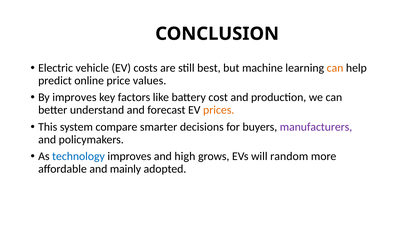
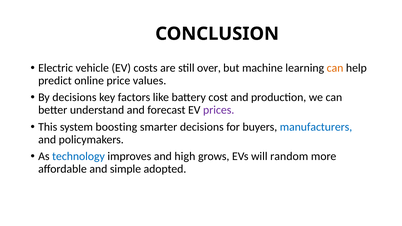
best: best -> over (209, 68)
By improves: improves -> decisions (74, 97)
prices colour: orange -> purple (219, 110)
compare: compare -> boosting (116, 127)
manufacturers colour: purple -> blue (316, 127)
mainly: mainly -> simple (125, 169)
